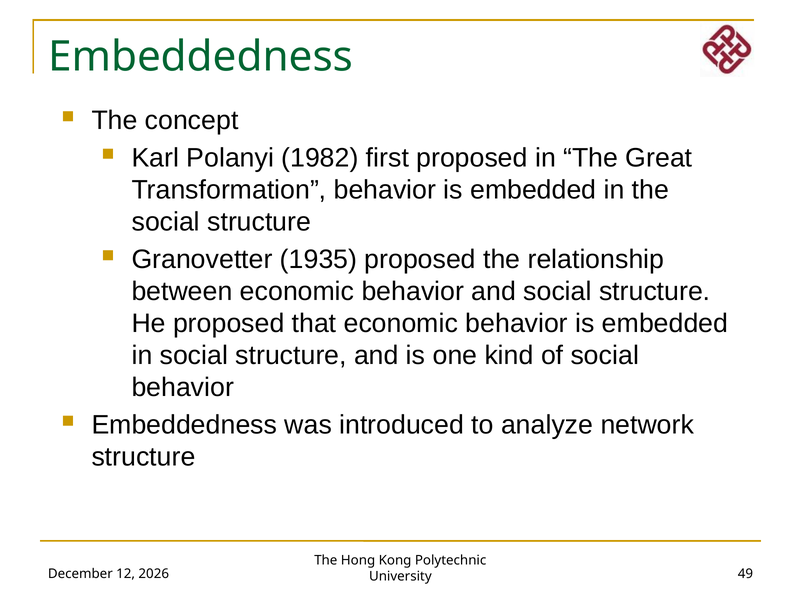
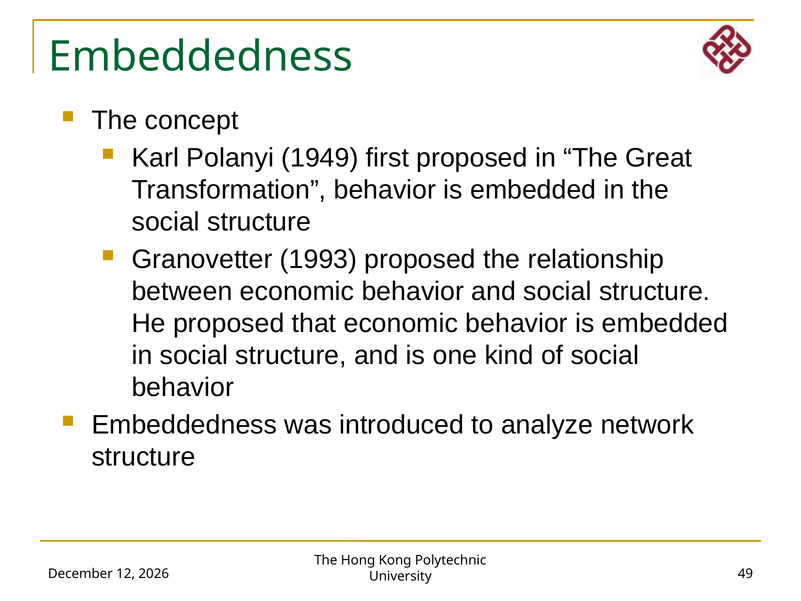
1982: 1982 -> 1949 (320, 158)
1935: 1935 -> 1993 (319, 259)
